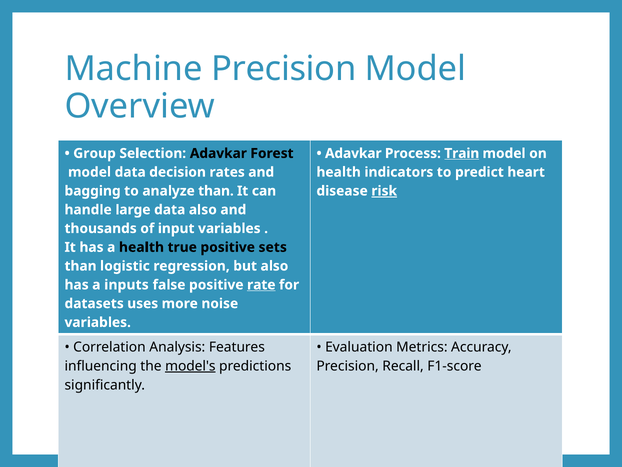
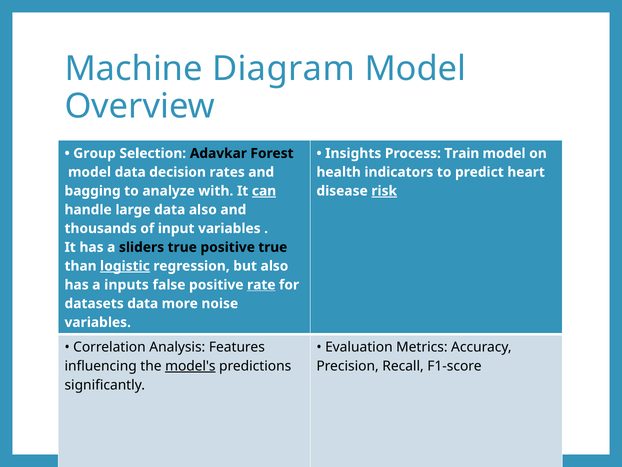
Machine Precision: Precision -> Diagram (283, 69)
Adavkar: Adavkar -> Insights (353, 153)
Train underline: present -> none (462, 153)
analyze than: than -> with (216, 191)
can underline: none -> present (264, 191)
a health: health -> sliders (142, 247)
positive sets: sets -> true (273, 247)
logistic underline: none -> present (125, 266)
datasets uses: uses -> data (143, 303)
